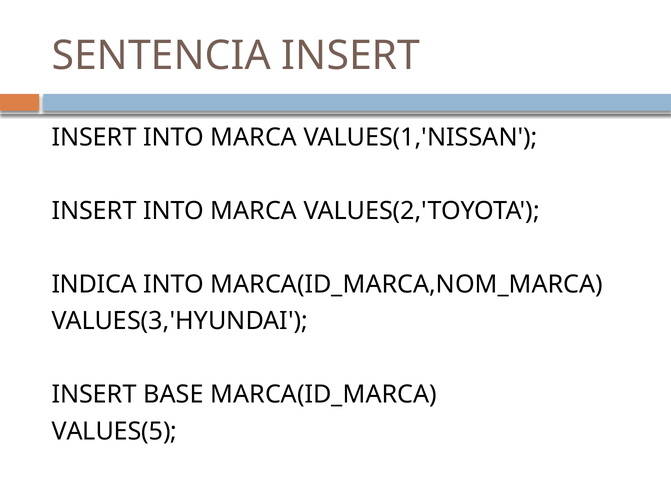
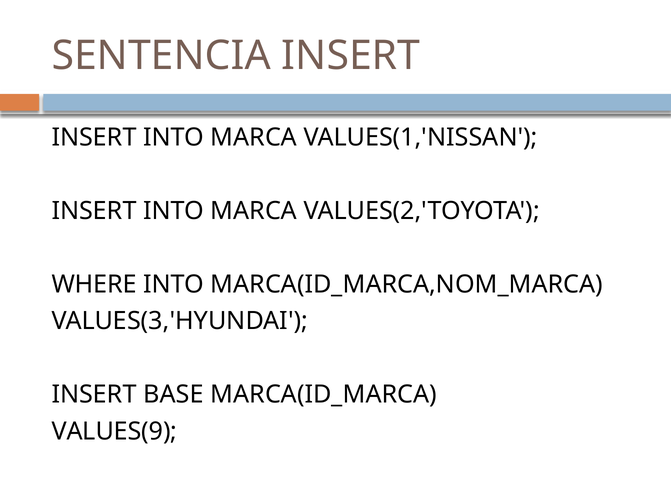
INDICA: INDICA -> WHERE (94, 285)
VALUES(5: VALUES(5 -> VALUES(9 (114, 432)
